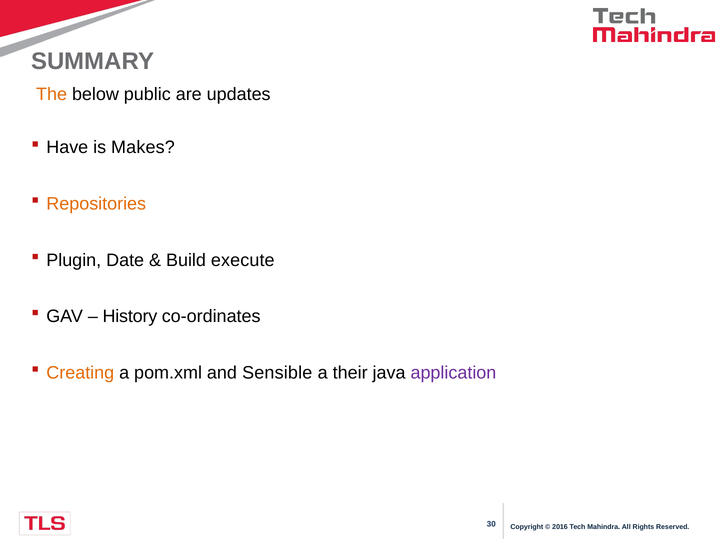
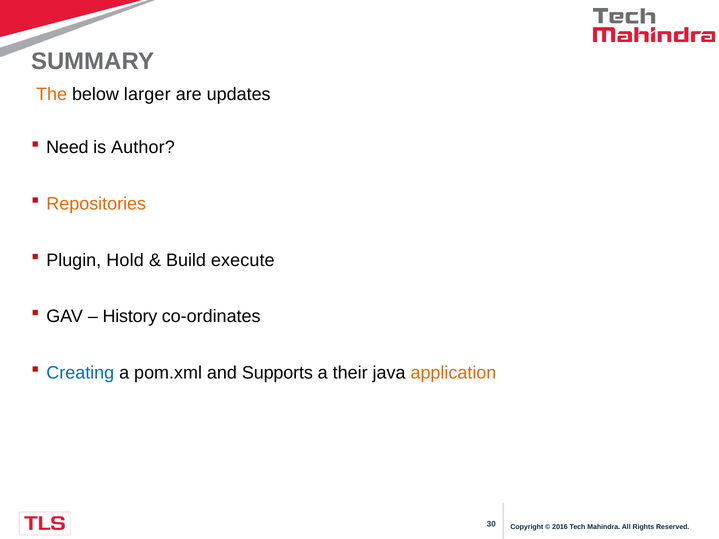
public: public -> larger (147, 94)
Have: Have -> Need (67, 148)
Makes: Makes -> Author (143, 148)
Date: Date -> Hold (125, 260)
Creating colour: orange -> blue (80, 373)
Sensible: Sensible -> Supports (277, 373)
application colour: purple -> orange (453, 373)
